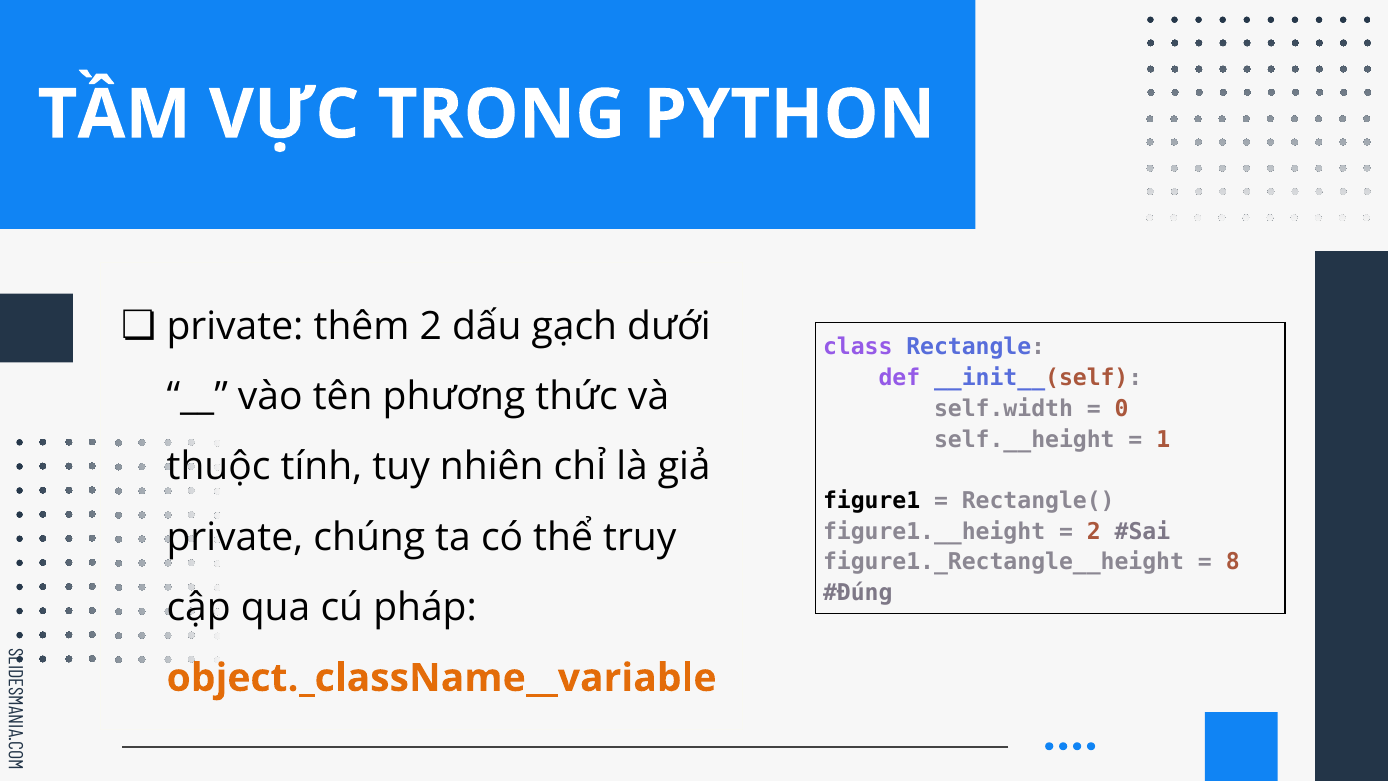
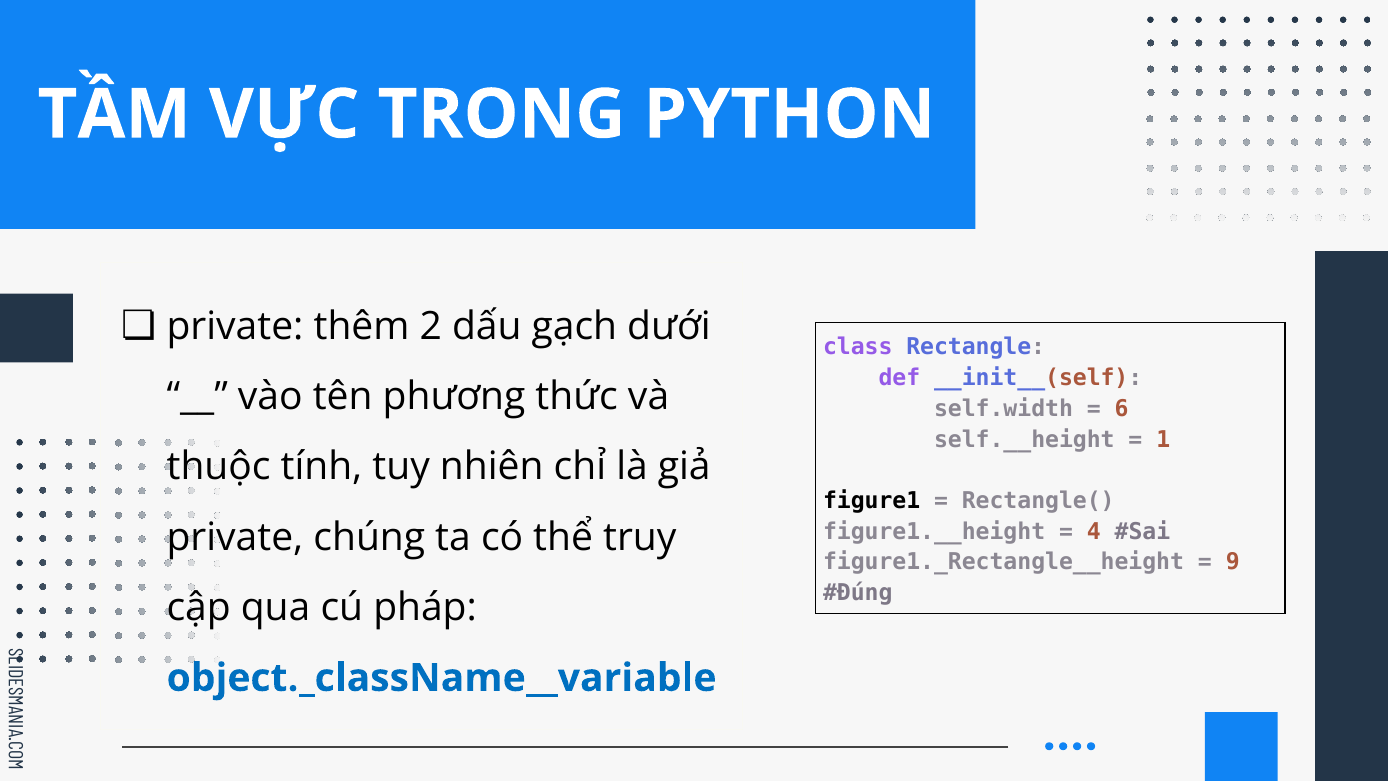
0: 0 -> 6 (1122, 409)
2: 2 -> 4 (1094, 531)
8: 8 -> 9 (1233, 562)
object._className__variable colour: orange -> blue (442, 678)
